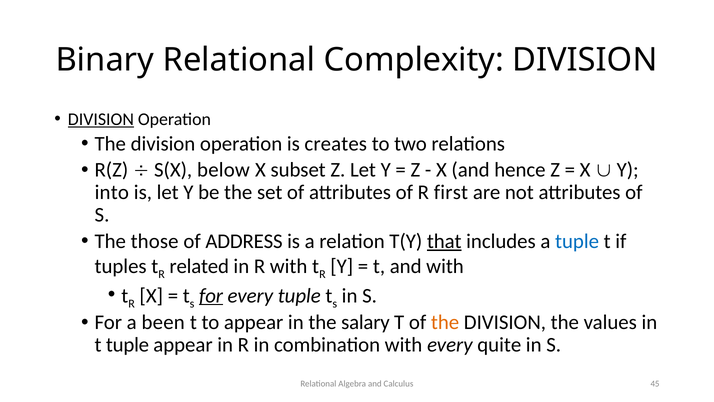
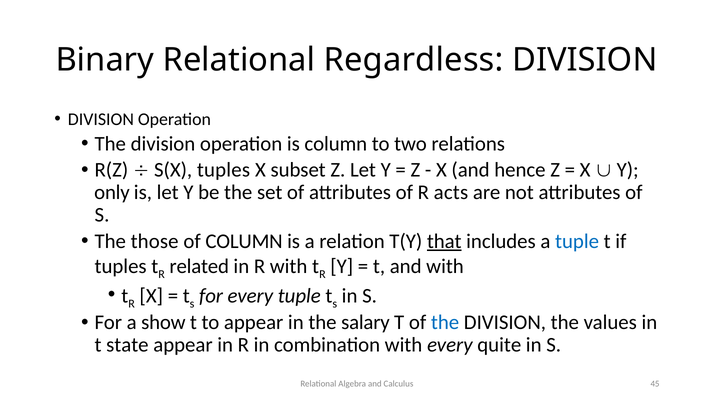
Complexity: Complexity -> Regardless (414, 60)
DIVISION underline: present -> none (101, 119)
is creates: creates -> column (336, 144)
S(X below: below -> tuples (223, 170)
into: into -> only (112, 192)
first: first -> acts (451, 192)
of ADDRESS: ADDRESS -> COLUMN (244, 241)
for underline: present -> none (211, 295)
been: been -> show (163, 322)
the colour: orange -> blue (445, 322)
t tuple: tuple -> state (127, 345)
